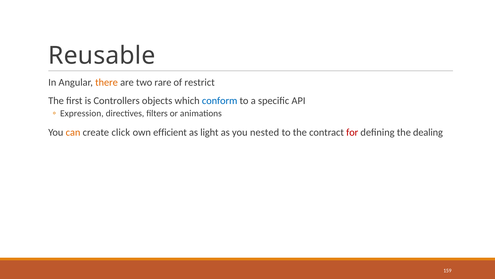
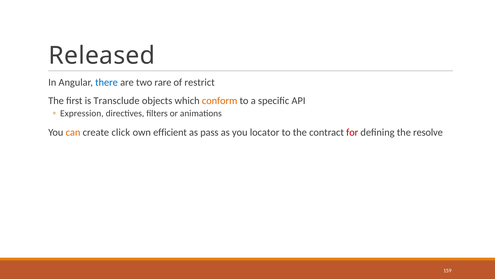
Reusable: Reusable -> Released (102, 55)
there colour: orange -> blue (107, 82)
Controllers: Controllers -> Transclude (117, 101)
conform colour: blue -> orange (220, 101)
light: light -> pass (209, 132)
nested: nested -> locator (265, 132)
dealing: dealing -> resolve (428, 132)
